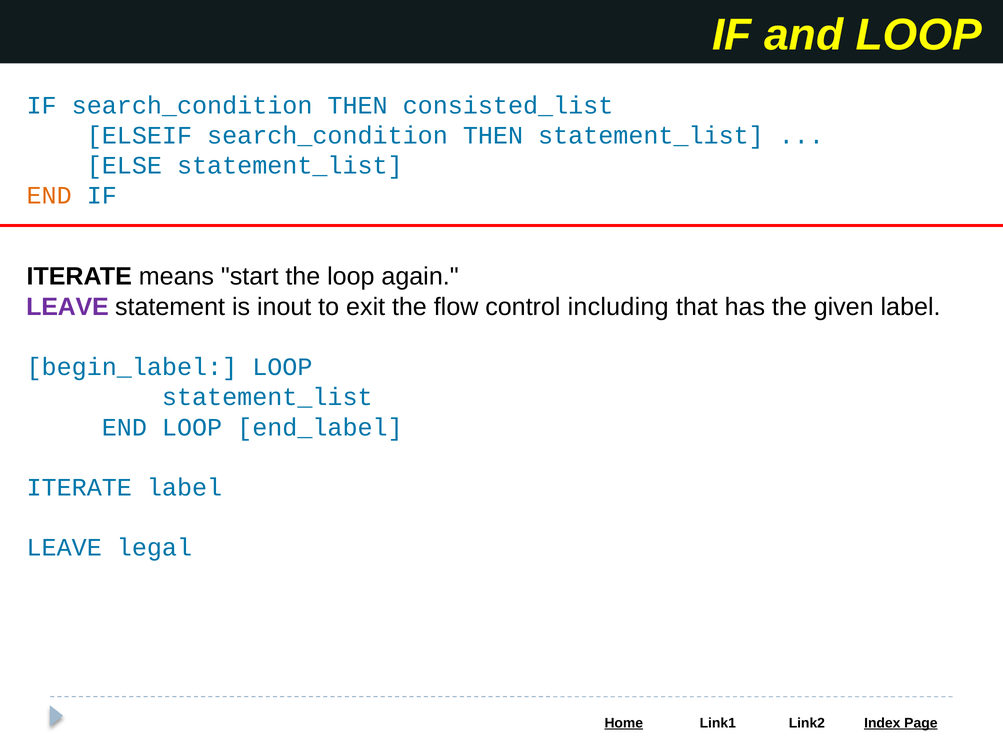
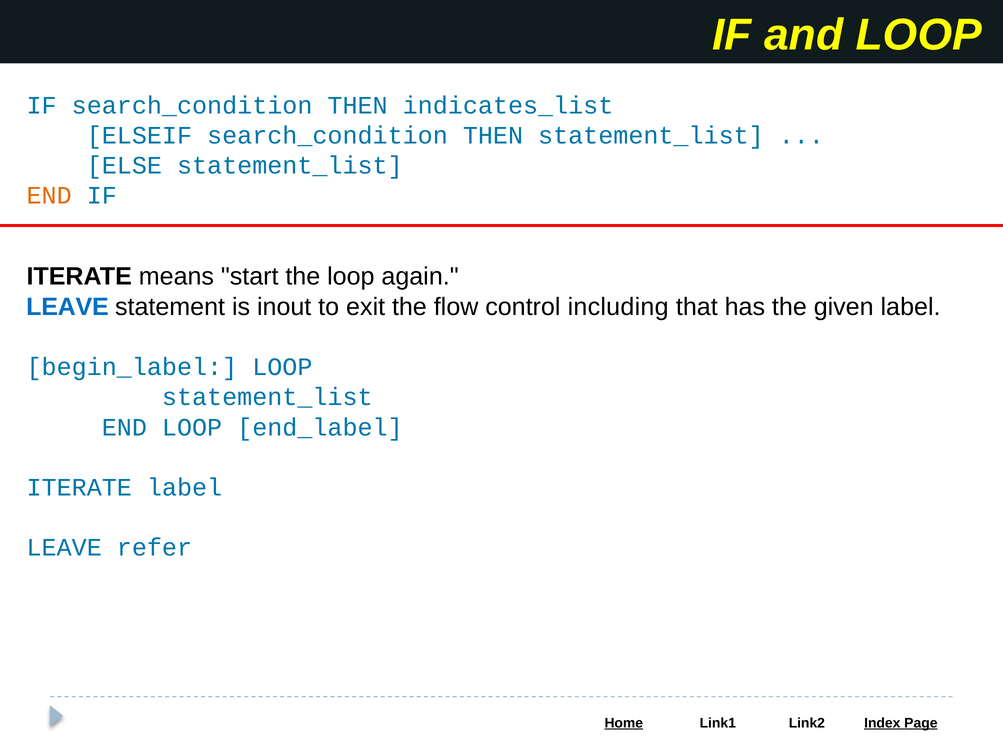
consisted_list: consisted_list -> indicates_list (508, 105)
LEAVE colour: purple -> blue (67, 307)
legal: legal -> refer (154, 548)
